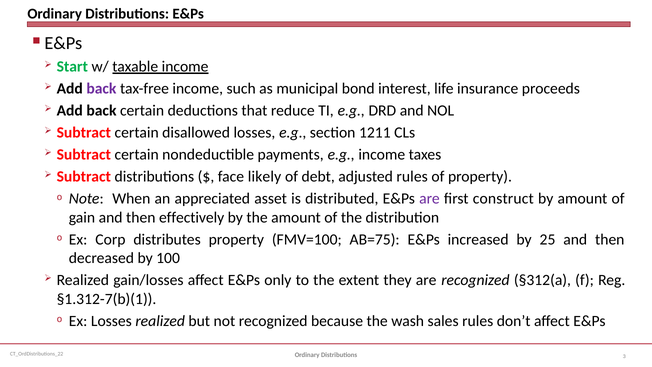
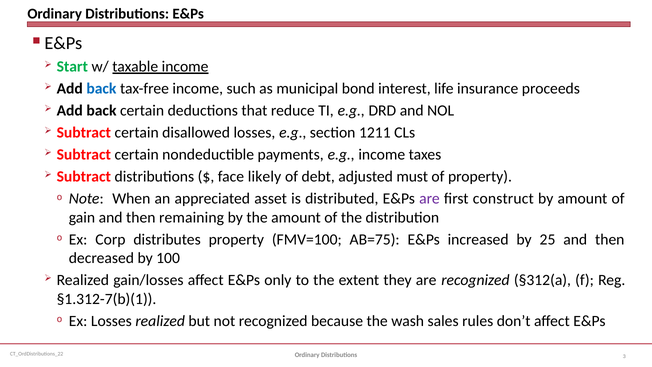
back colour: purple -> blue (101, 89)
adjusted rules: rules -> must (412, 177)
effectively: effectively -> remaining (192, 217)
